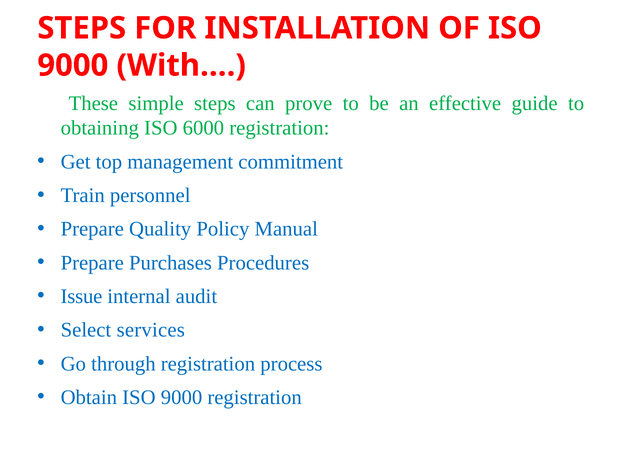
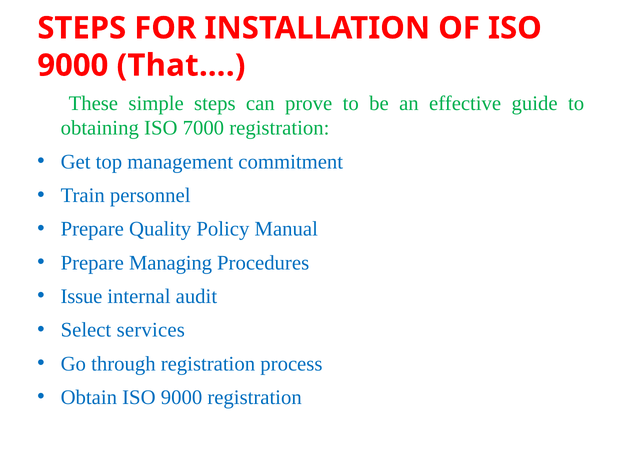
With…: With… -> That… (181, 65)
6000: 6000 -> 7000 (203, 128)
Purchases: Purchases -> Managing (171, 263)
